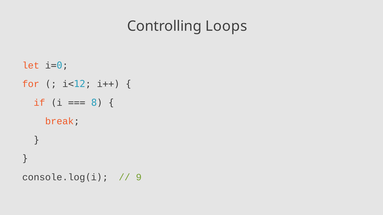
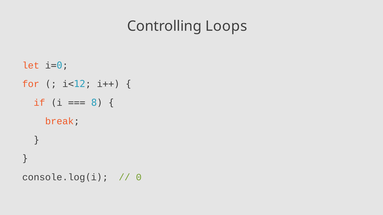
9: 9 -> 0 (139, 178)
